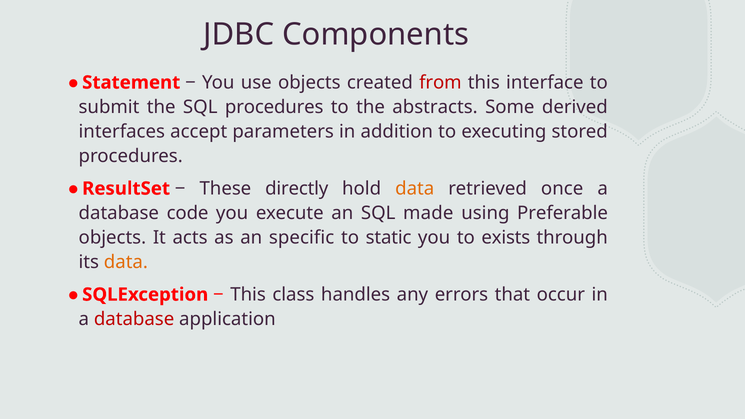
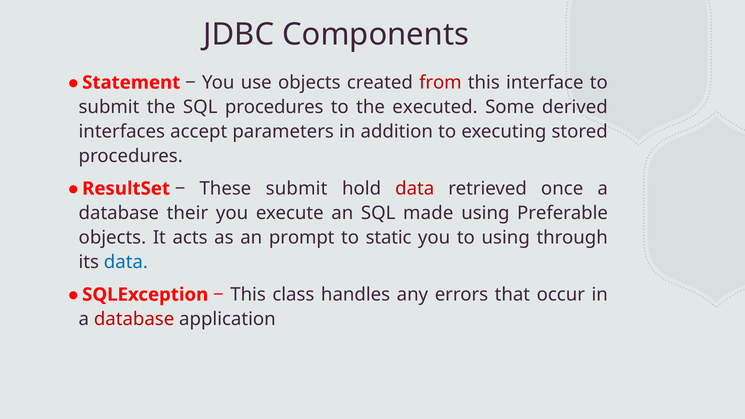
abstracts: abstracts -> executed (435, 107)
These directly: directly -> submit (297, 189)
data colour: orange -> red (415, 189)
code: code -> their (187, 213)
specific: specific -> prompt (302, 238)
to exists: exists -> using (506, 238)
data colour: orange -> blue (126, 262)
